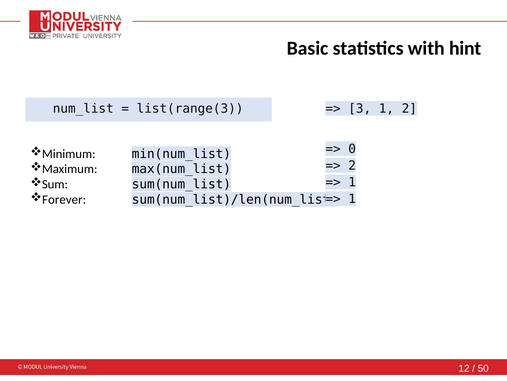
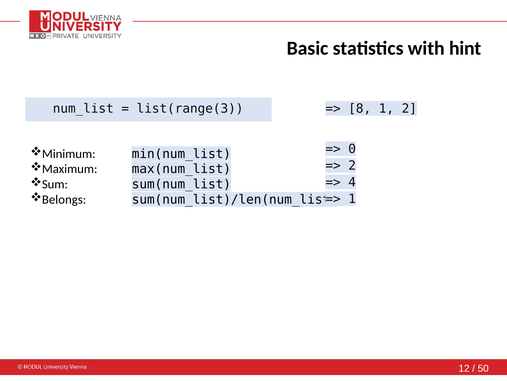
3: 3 -> 8 (360, 108)
1: 1 -> 4 (352, 182)
Forever: Forever -> Belongs (64, 199)
